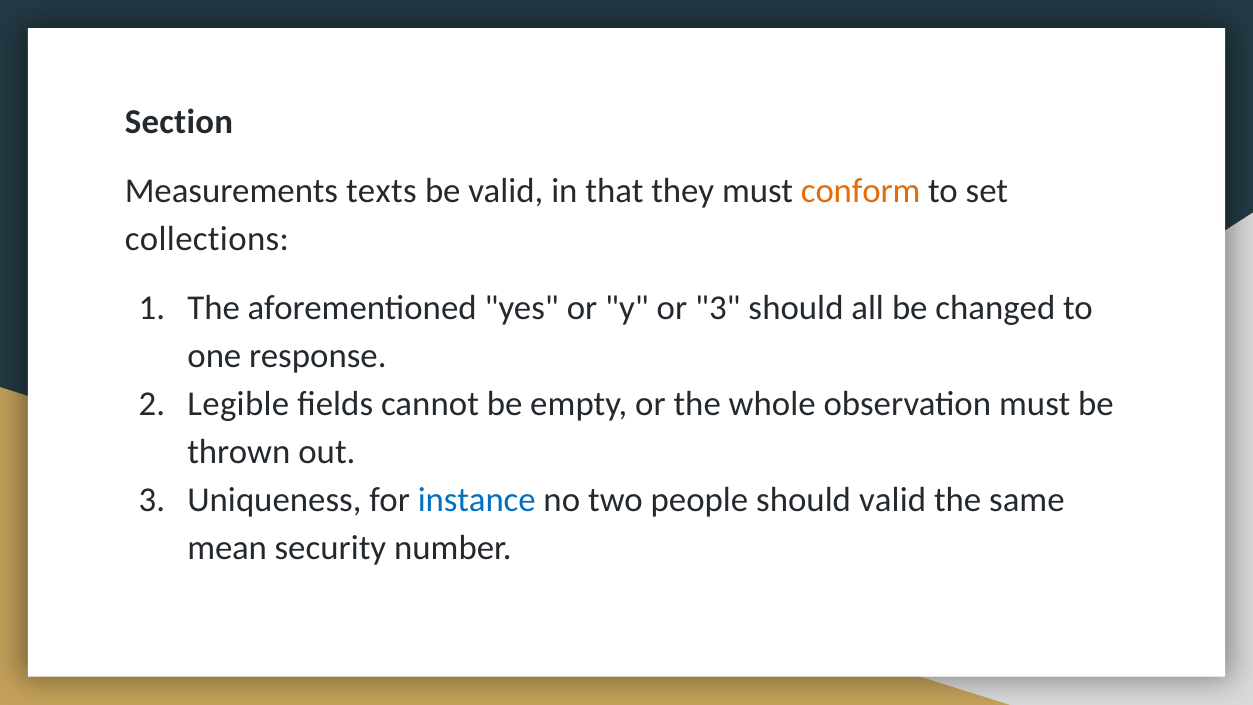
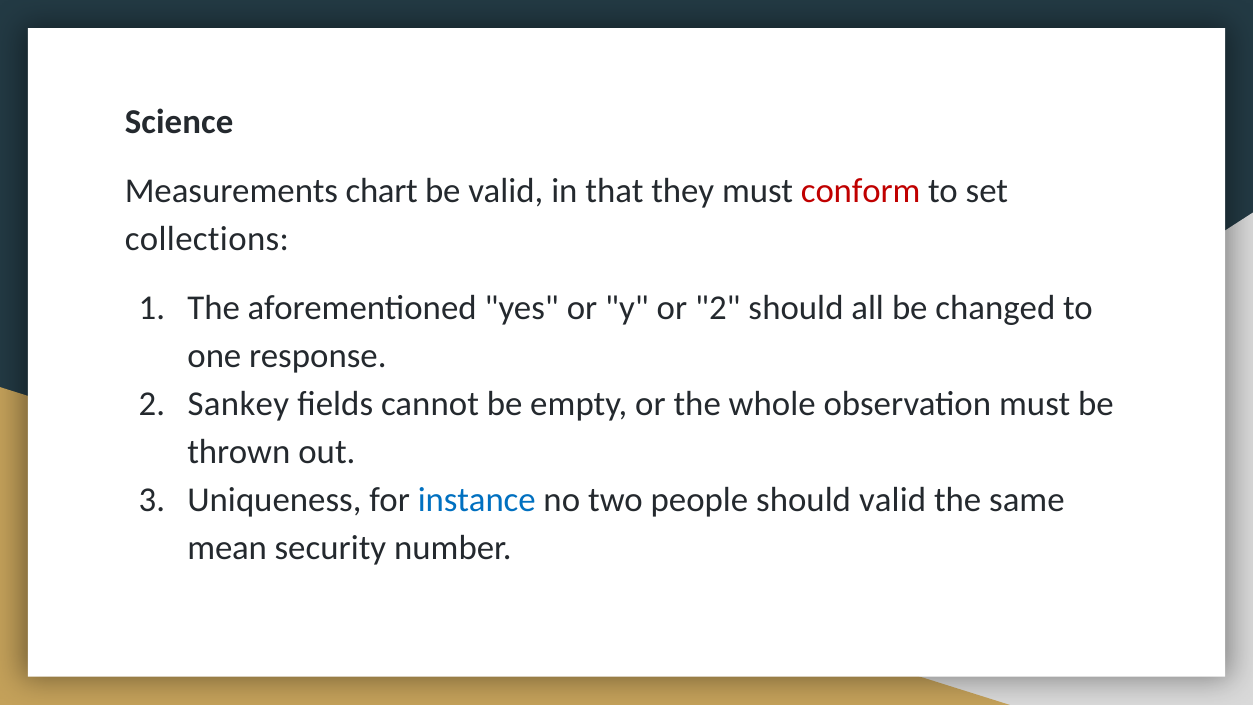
Section: Section -> Science (179, 122)
texts: texts -> chart (382, 191)
conform colour: orange -> red (861, 191)
or 3: 3 -> 2 (718, 308)
Legible: Legible -> Sankey (238, 404)
